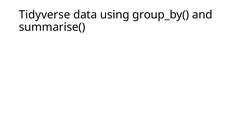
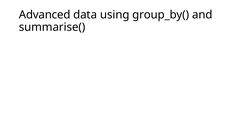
Tidyverse: Tidyverse -> Advanced (45, 15)
